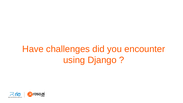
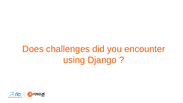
Have: Have -> Does (33, 49)
